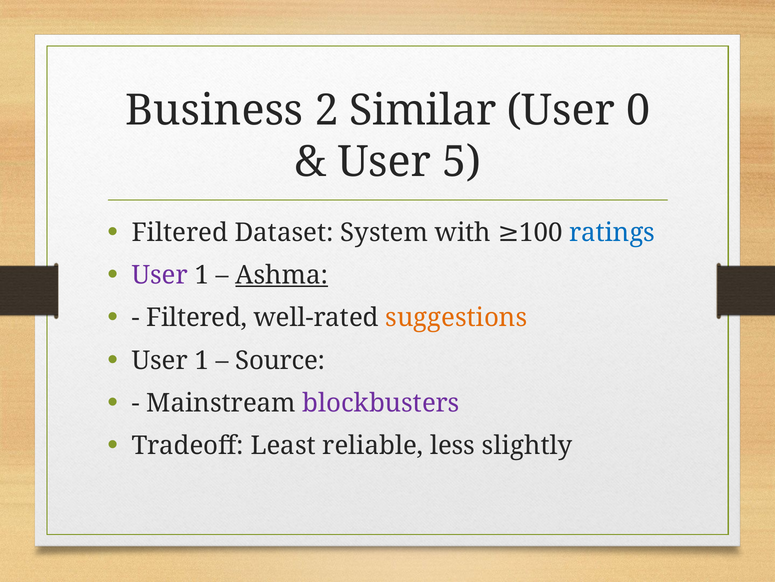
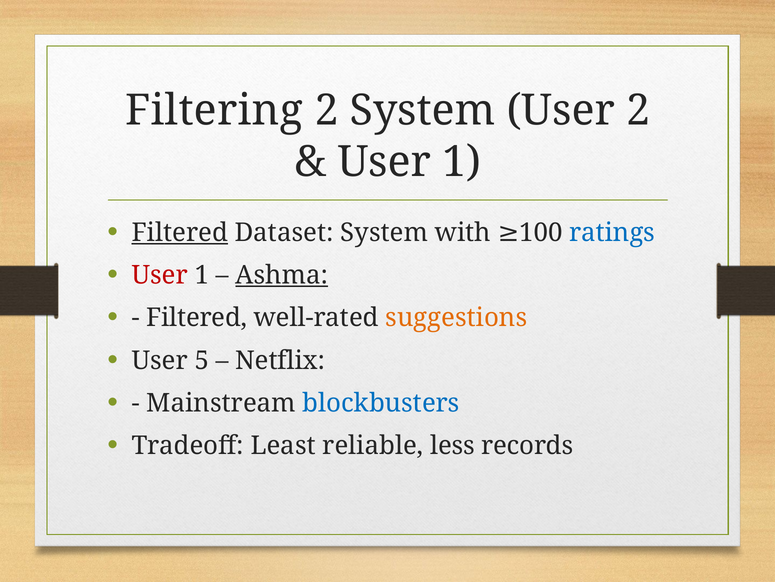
Business: Business -> Filtering (214, 110)
2 Similar: Similar -> System (423, 110)
User 0: 0 -> 2 (638, 110)
5: 5 -> 1 (462, 162)
Filtered underline: none -> present (180, 232)
User colour: purple -> red (160, 275)
1: 1 -> 5 (202, 360)
Source: Source -> Netflix (280, 360)
blockbusters colour: purple -> blue (381, 403)
slightly: slightly -> records (527, 445)
